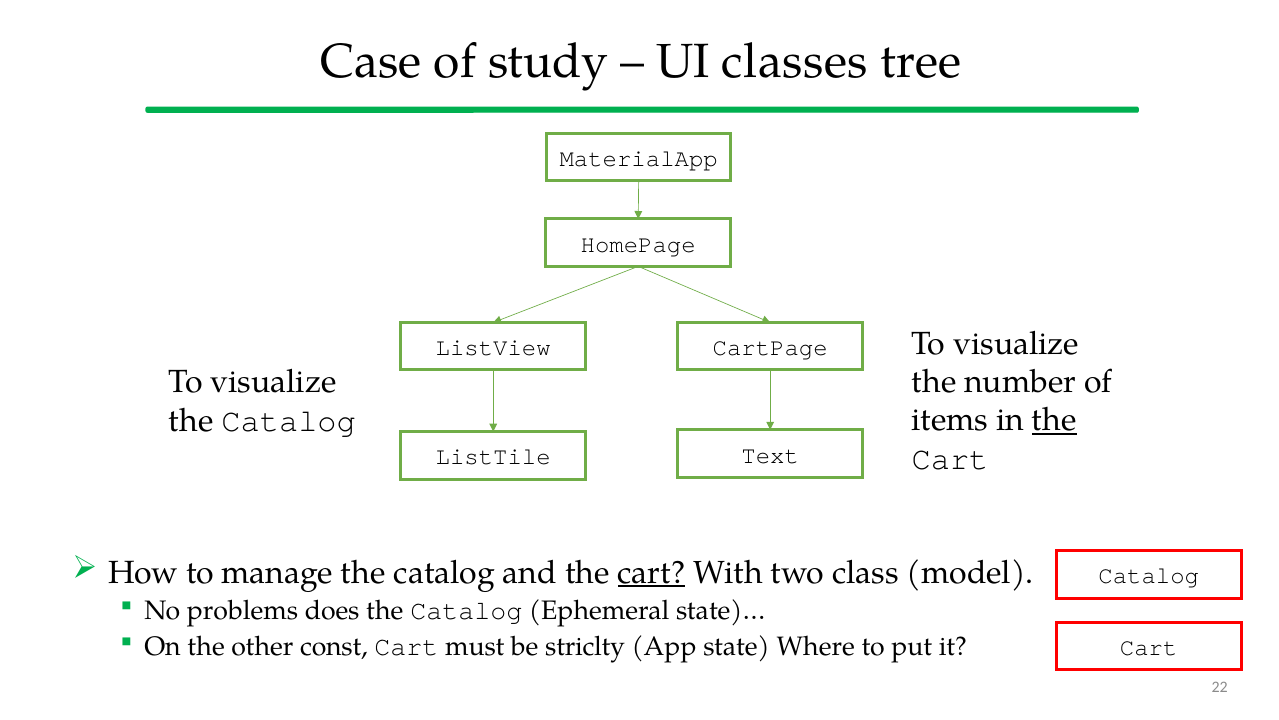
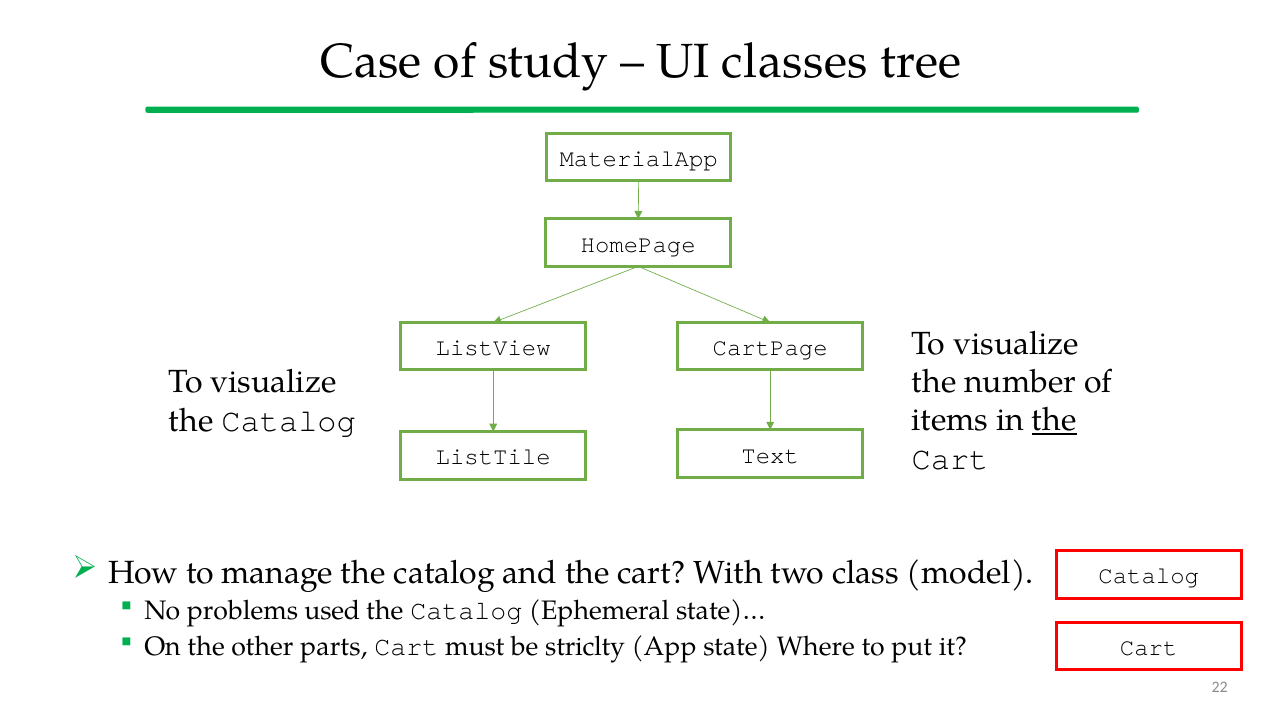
cart underline: present -> none (651, 572)
does: does -> used (332, 610)
const: const -> parts (334, 646)
